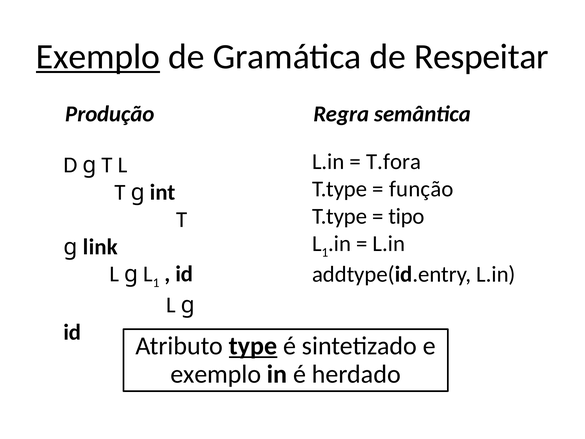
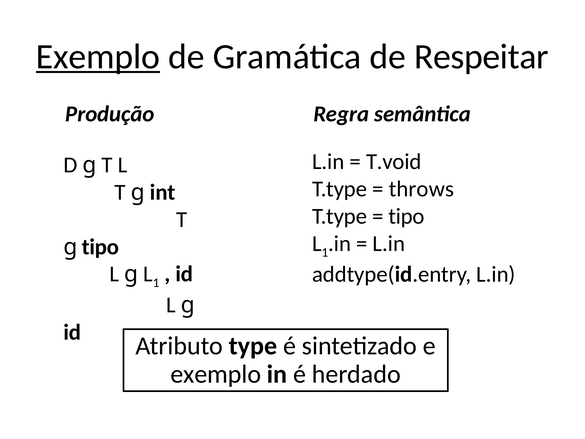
T.fora: T.fora -> T.void (394, 162)
função: função -> throws (421, 189)
g link: link -> tipo (101, 247)
type underline: present -> none (253, 346)
